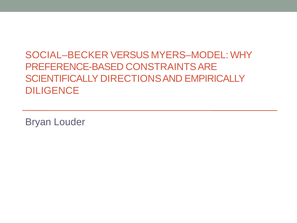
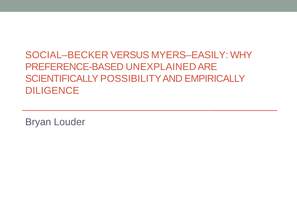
MYERS–MODEL: MYERS–MODEL -> MYERS–EASILY (190, 55)
CONSTRAINTS: CONSTRAINTS -> UNEXPLAINED (161, 67)
DIRECTIONS: DIRECTIONS -> POSSIBILITY (131, 79)
